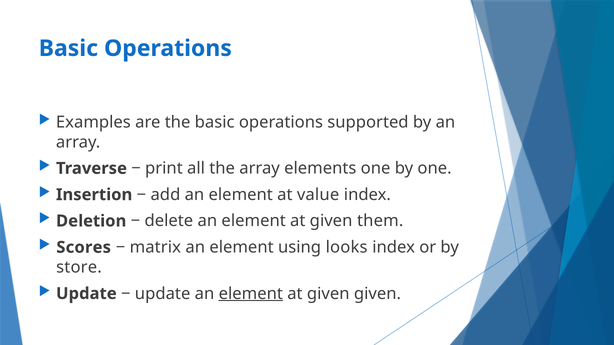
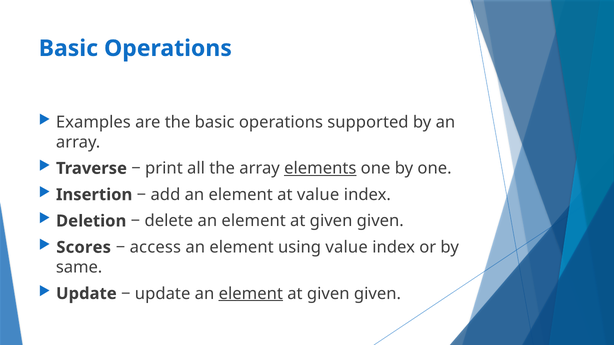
elements underline: none -> present (320, 169)
them: them -> given (380, 221)
matrix: matrix -> access (155, 248)
using looks: looks -> value (347, 248)
store: store -> same (79, 268)
